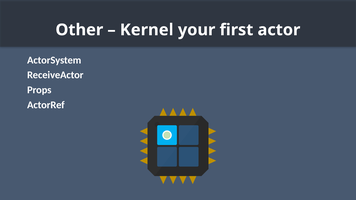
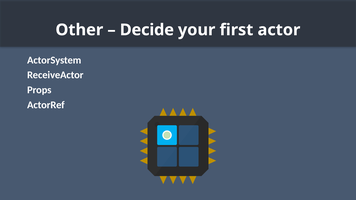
Kernel: Kernel -> Decide (147, 30)
